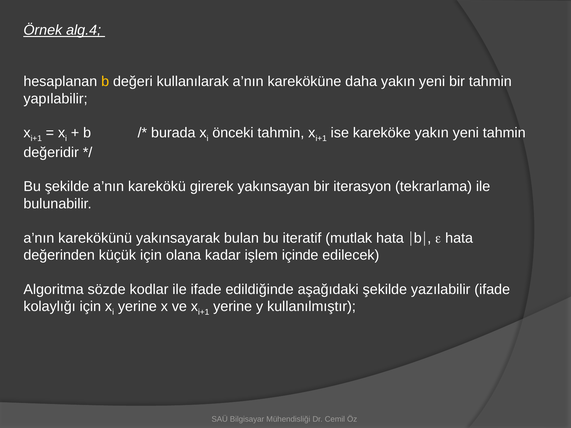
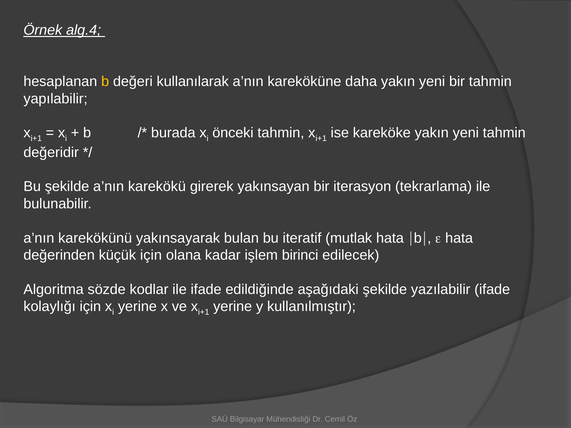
içinde: içinde -> birinci (300, 255)
